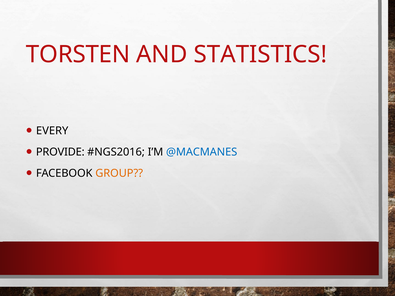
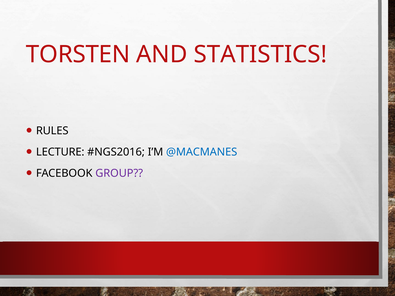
EVERY: EVERY -> RULES (52, 131)
PROVIDE: PROVIDE -> LECTURE (60, 152)
GROUP colour: orange -> purple (119, 173)
